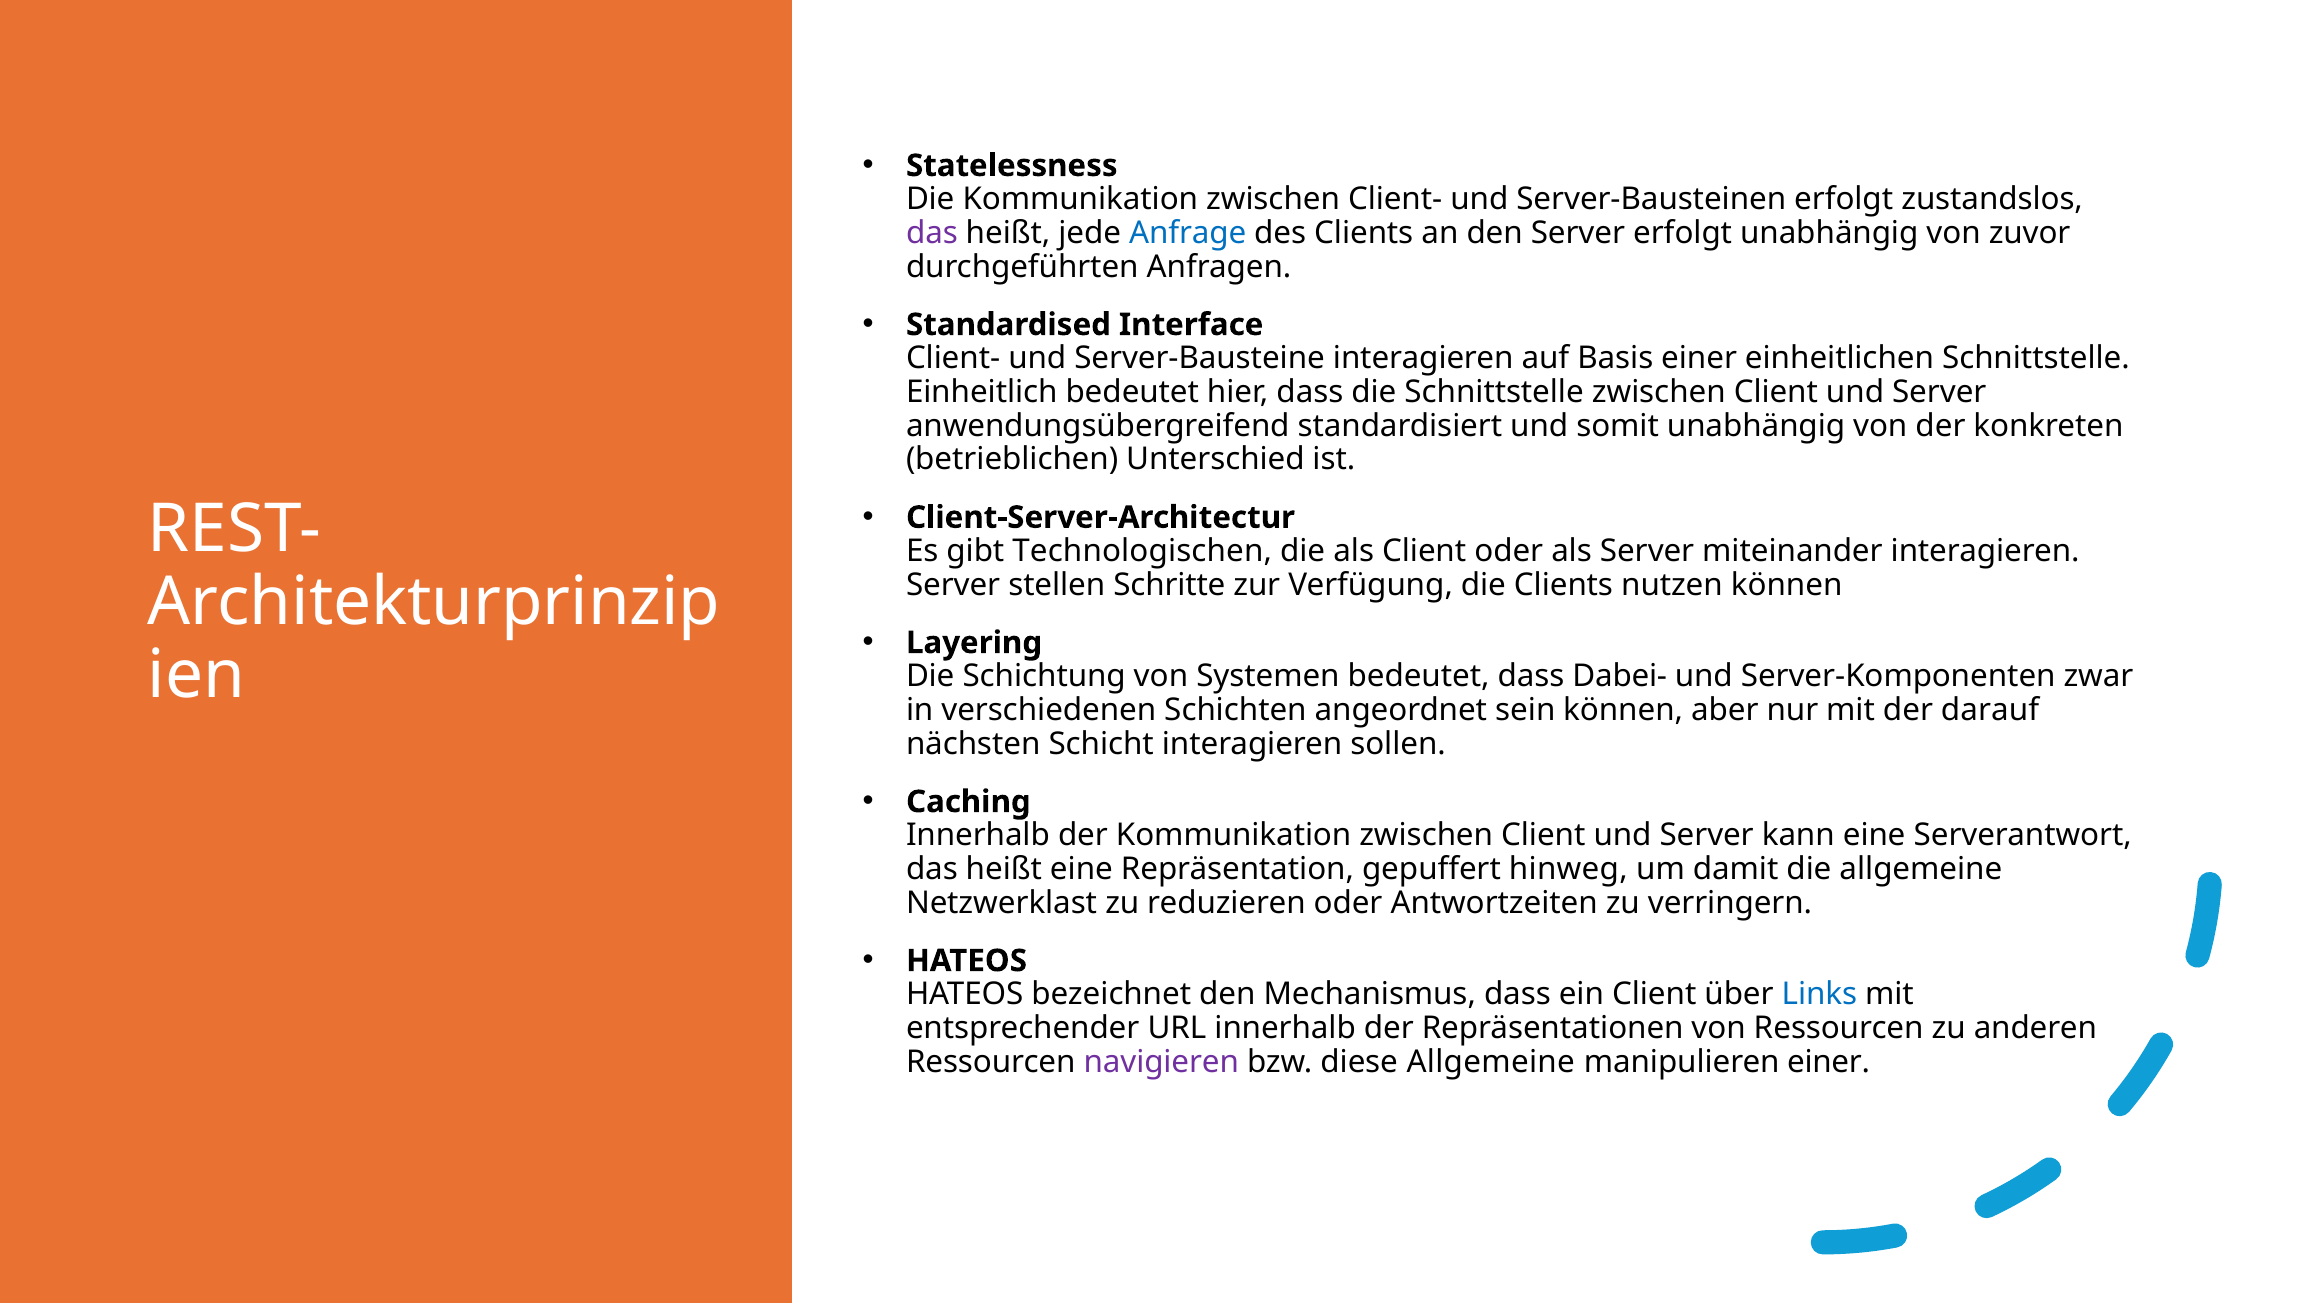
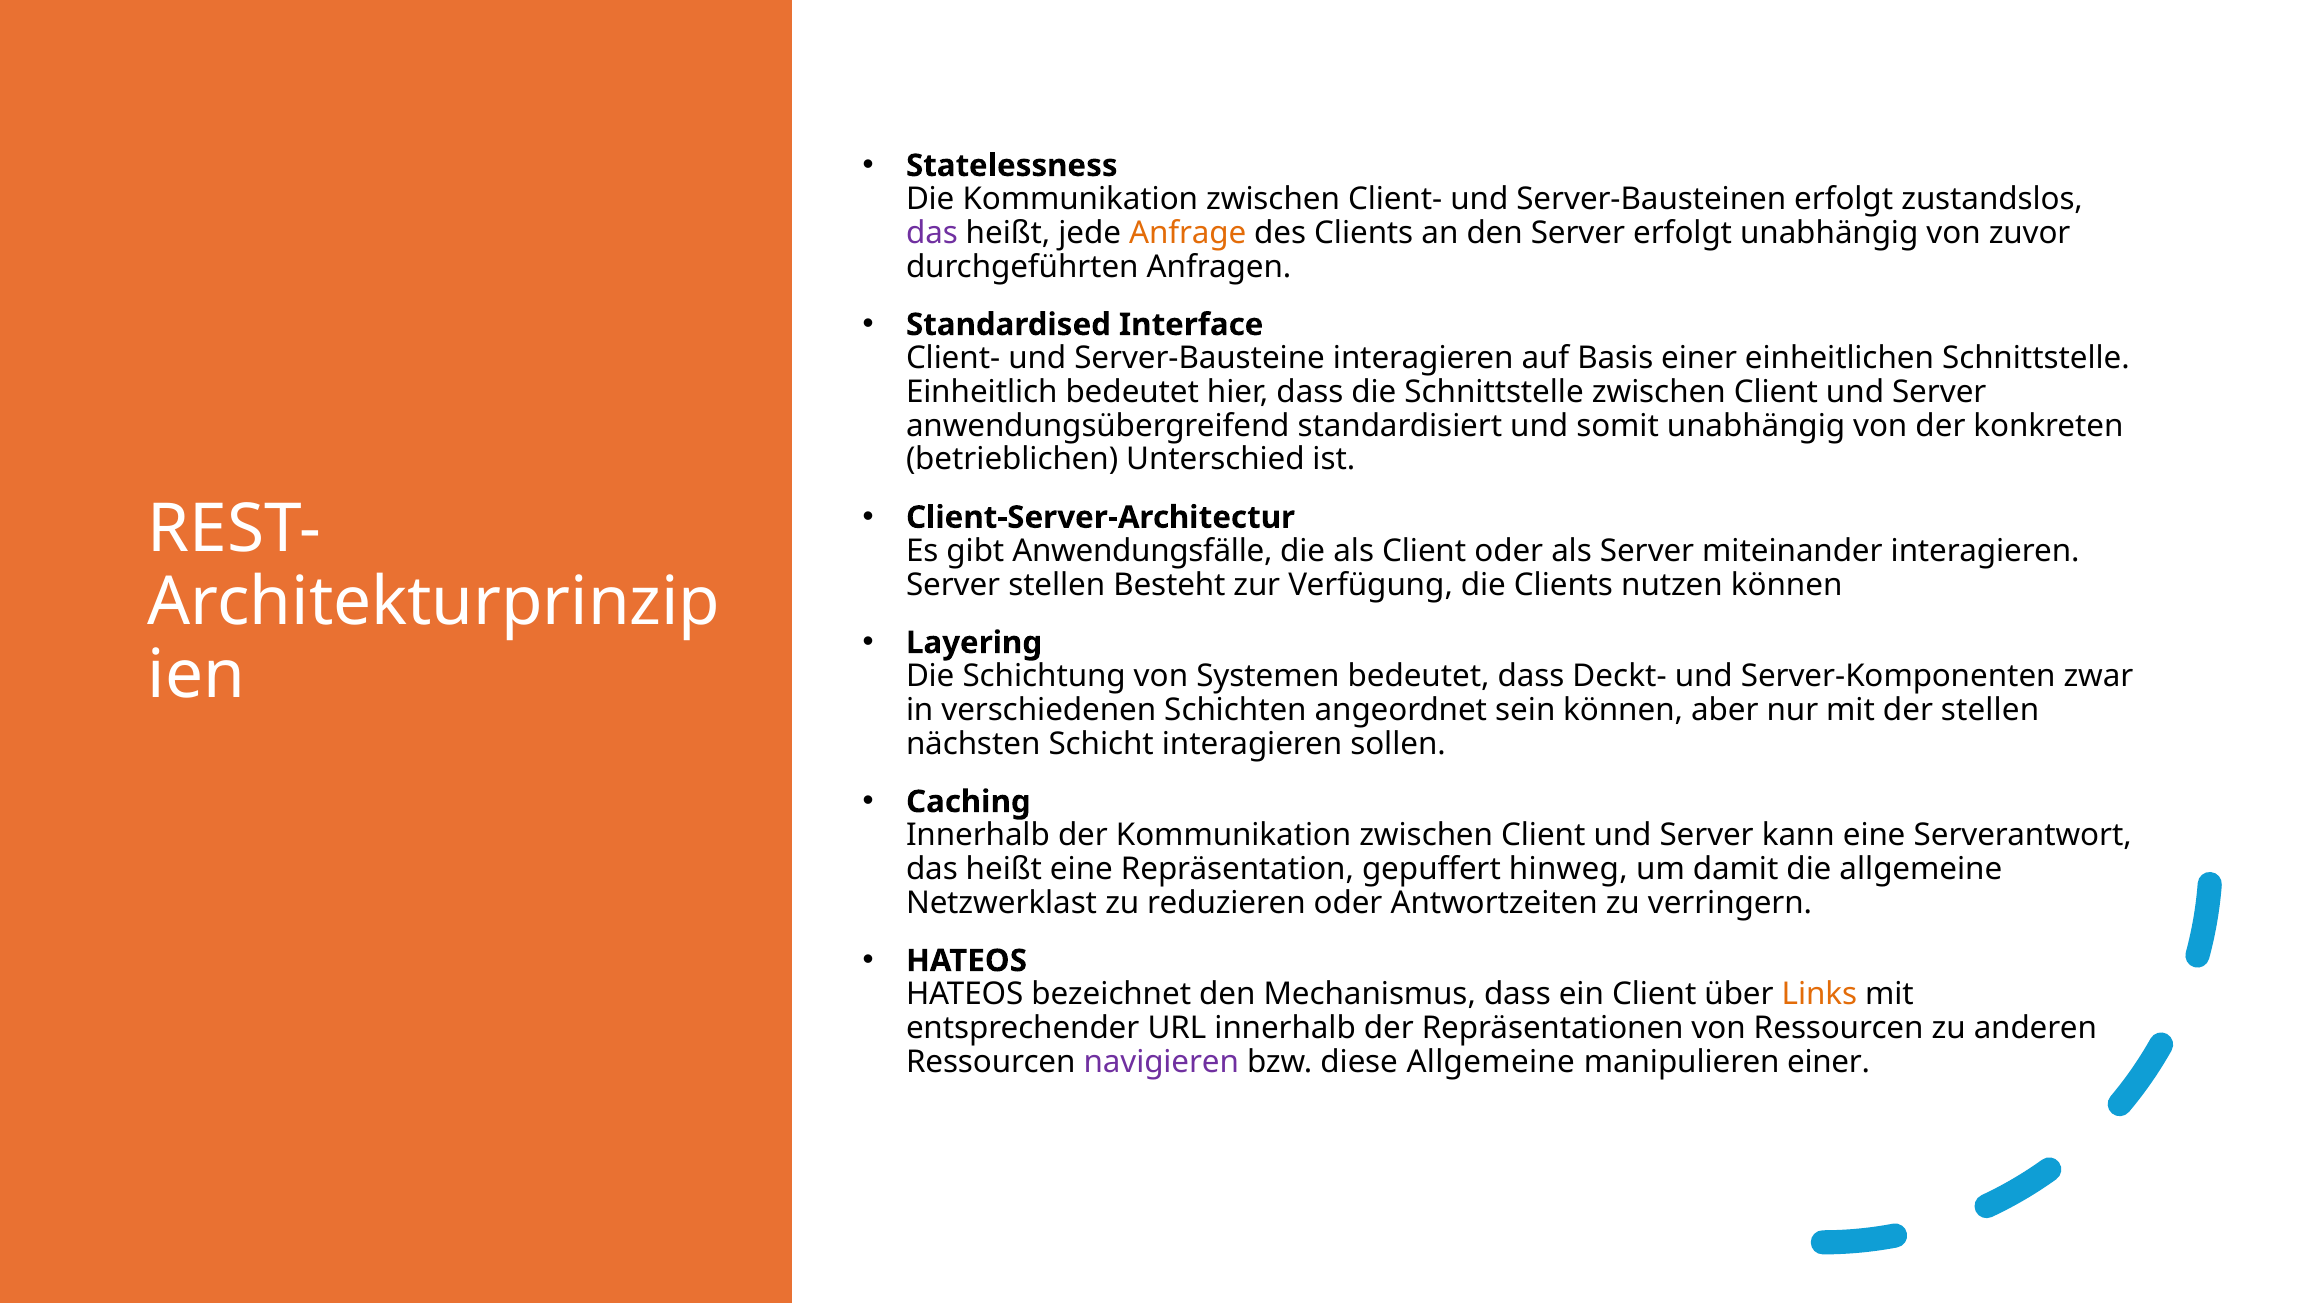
Anfrage colour: blue -> orange (1188, 233)
Technologischen: Technologischen -> Anwendungsfälle (1142, 551)
Schritte: Schritte -> Besteht (1169, 585)
Dabei-: Dabei- -> Deckt- (1620, 677)
der darauf: darauf -> stellen (1990, 710)
Links colour: blue -> orange (1819, 995)
